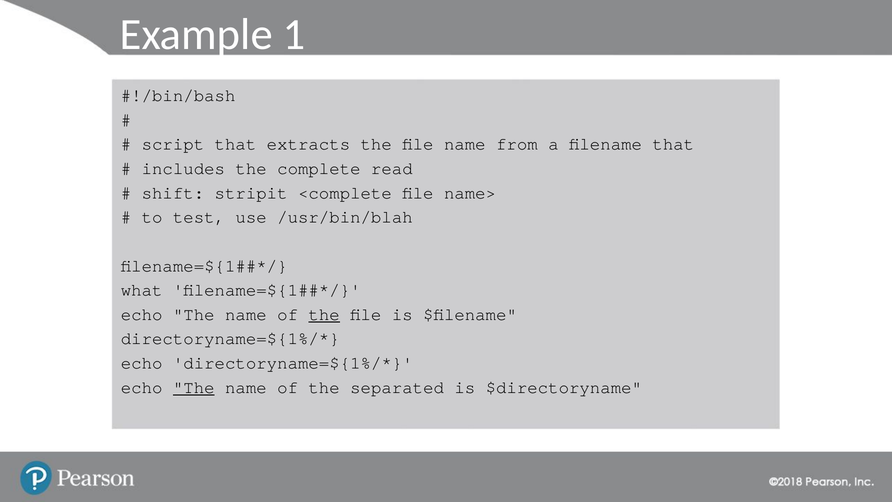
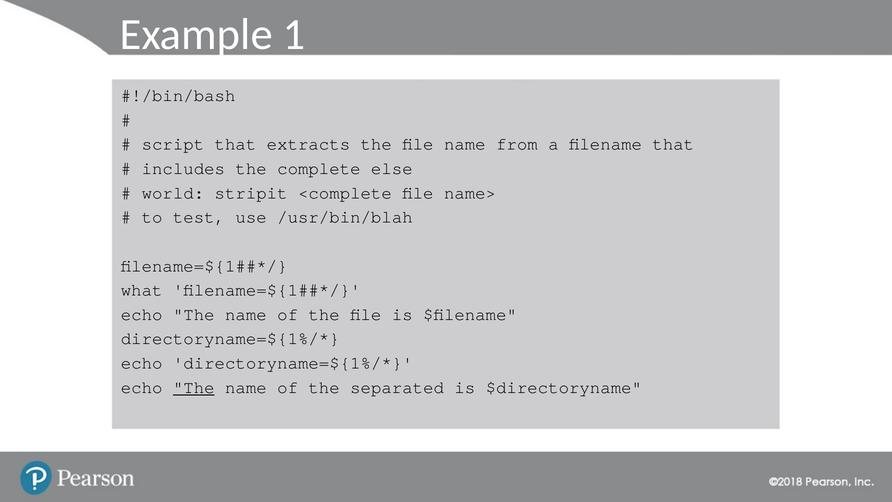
read: read -> else (392, 168)
shift: shift -> world (173, 193)
the underline: present -> none (324, 314)
